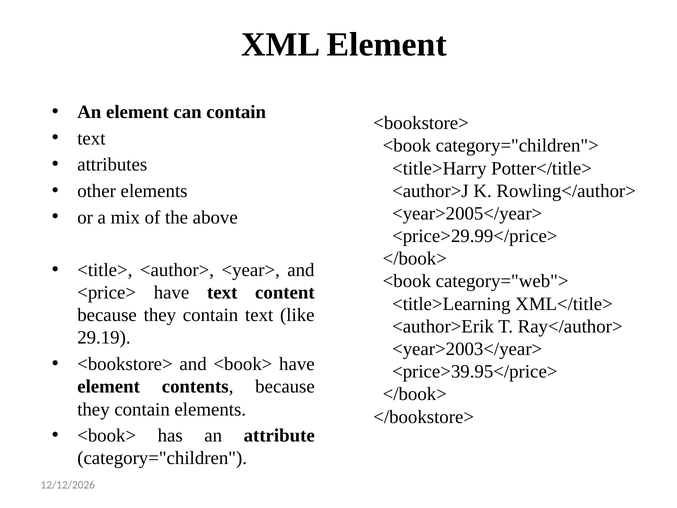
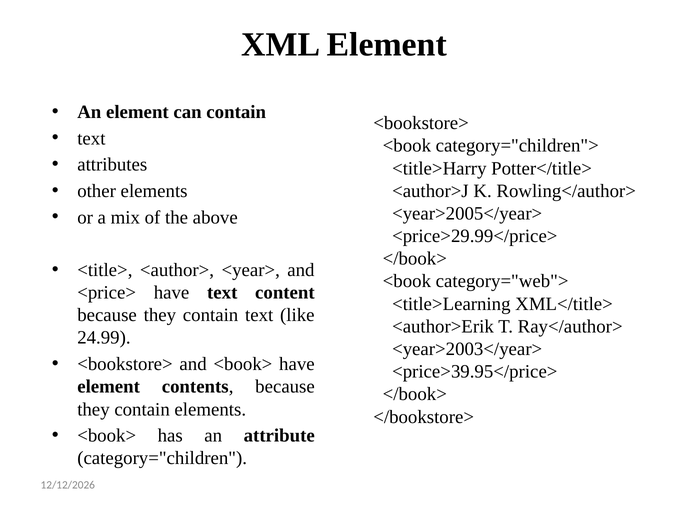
29.19: 29.19 -> 24.99 (104, 338)
